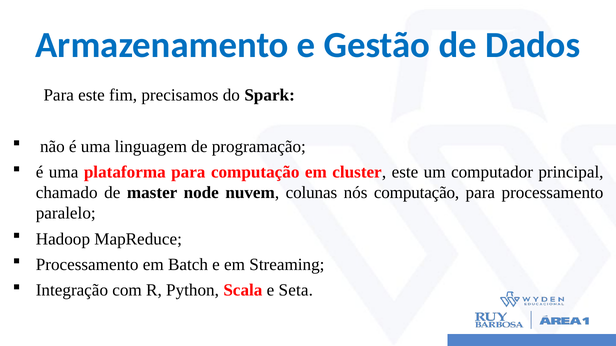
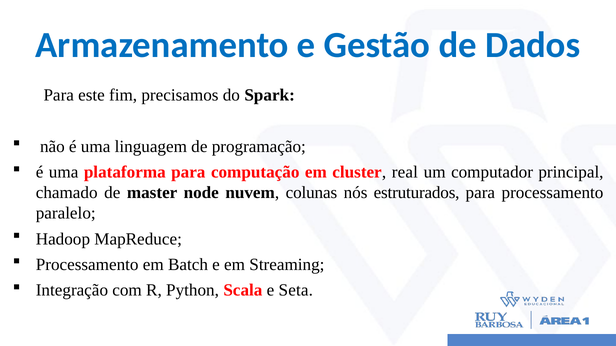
cluster este: este -> real (405, 172)
nós computação: computação -> estruturados (417, 193)
